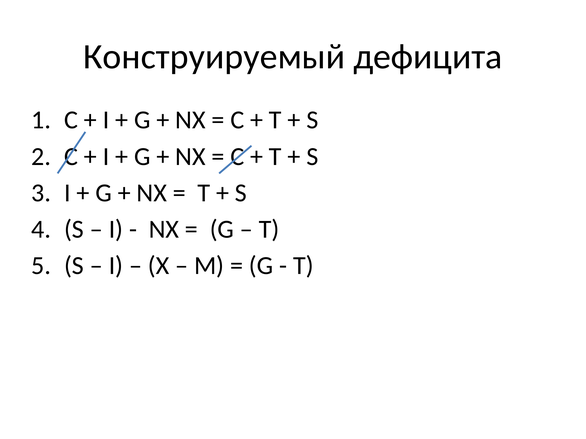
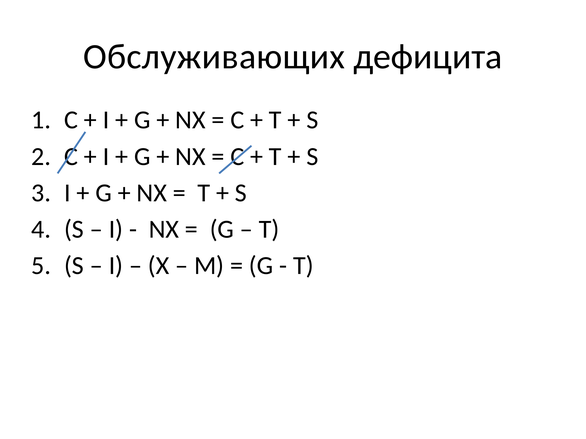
Конструируемый: Конструируемый -> Обслуживающих (214, 57)
